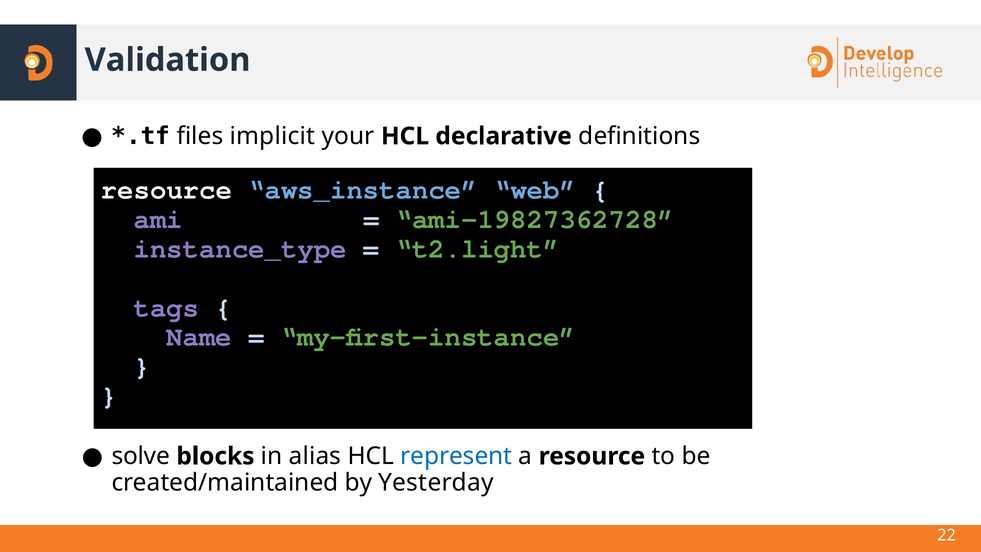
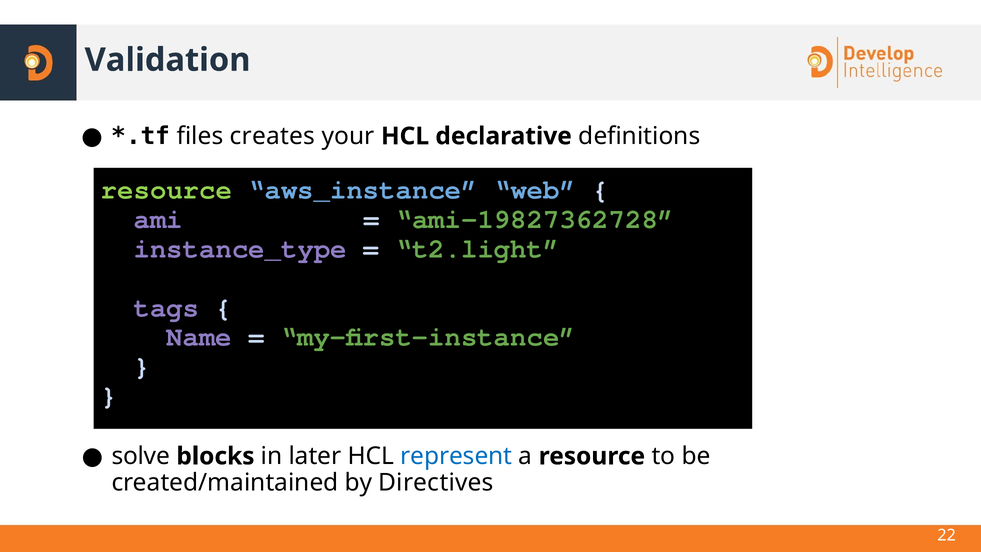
implicit: implicit -> creates (272, 136)
resource colour: white -> light green (167, 190)
alias: alias -> later (315, 456)
Yesterday: Yesterday -> Directives (436, 483)
